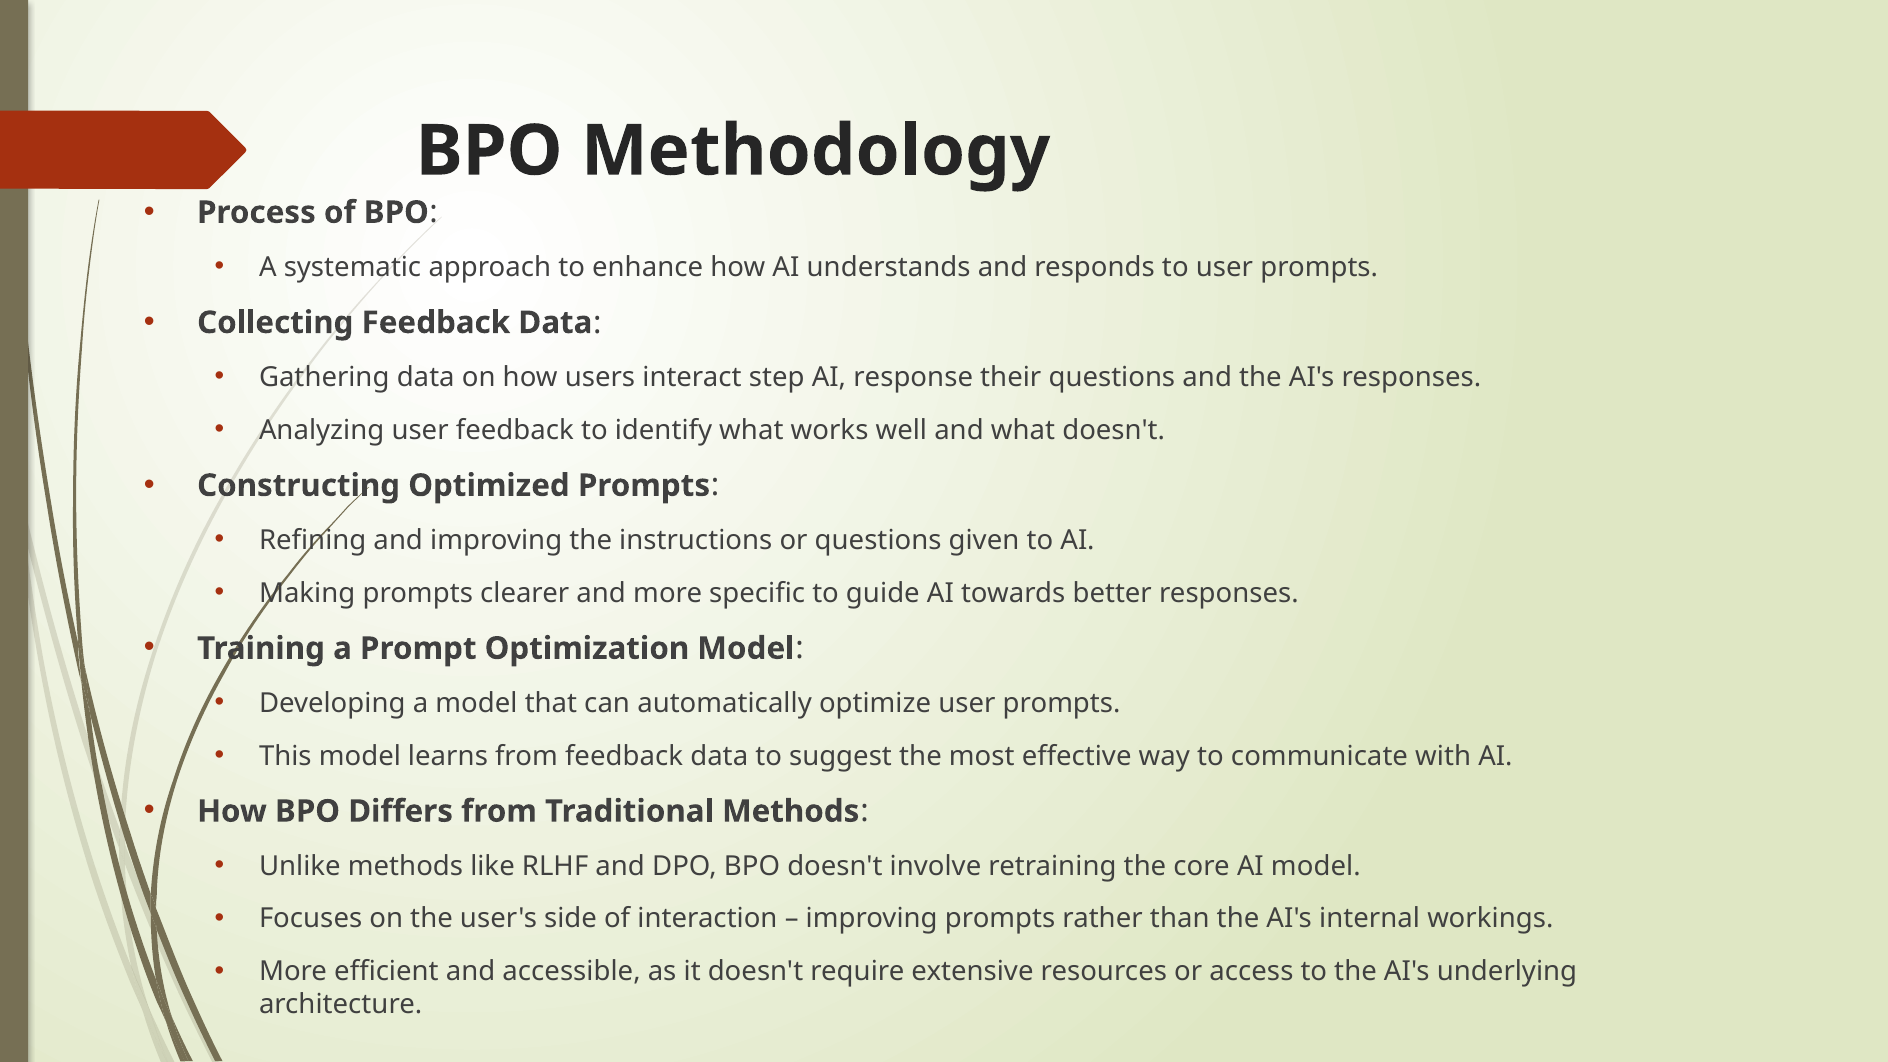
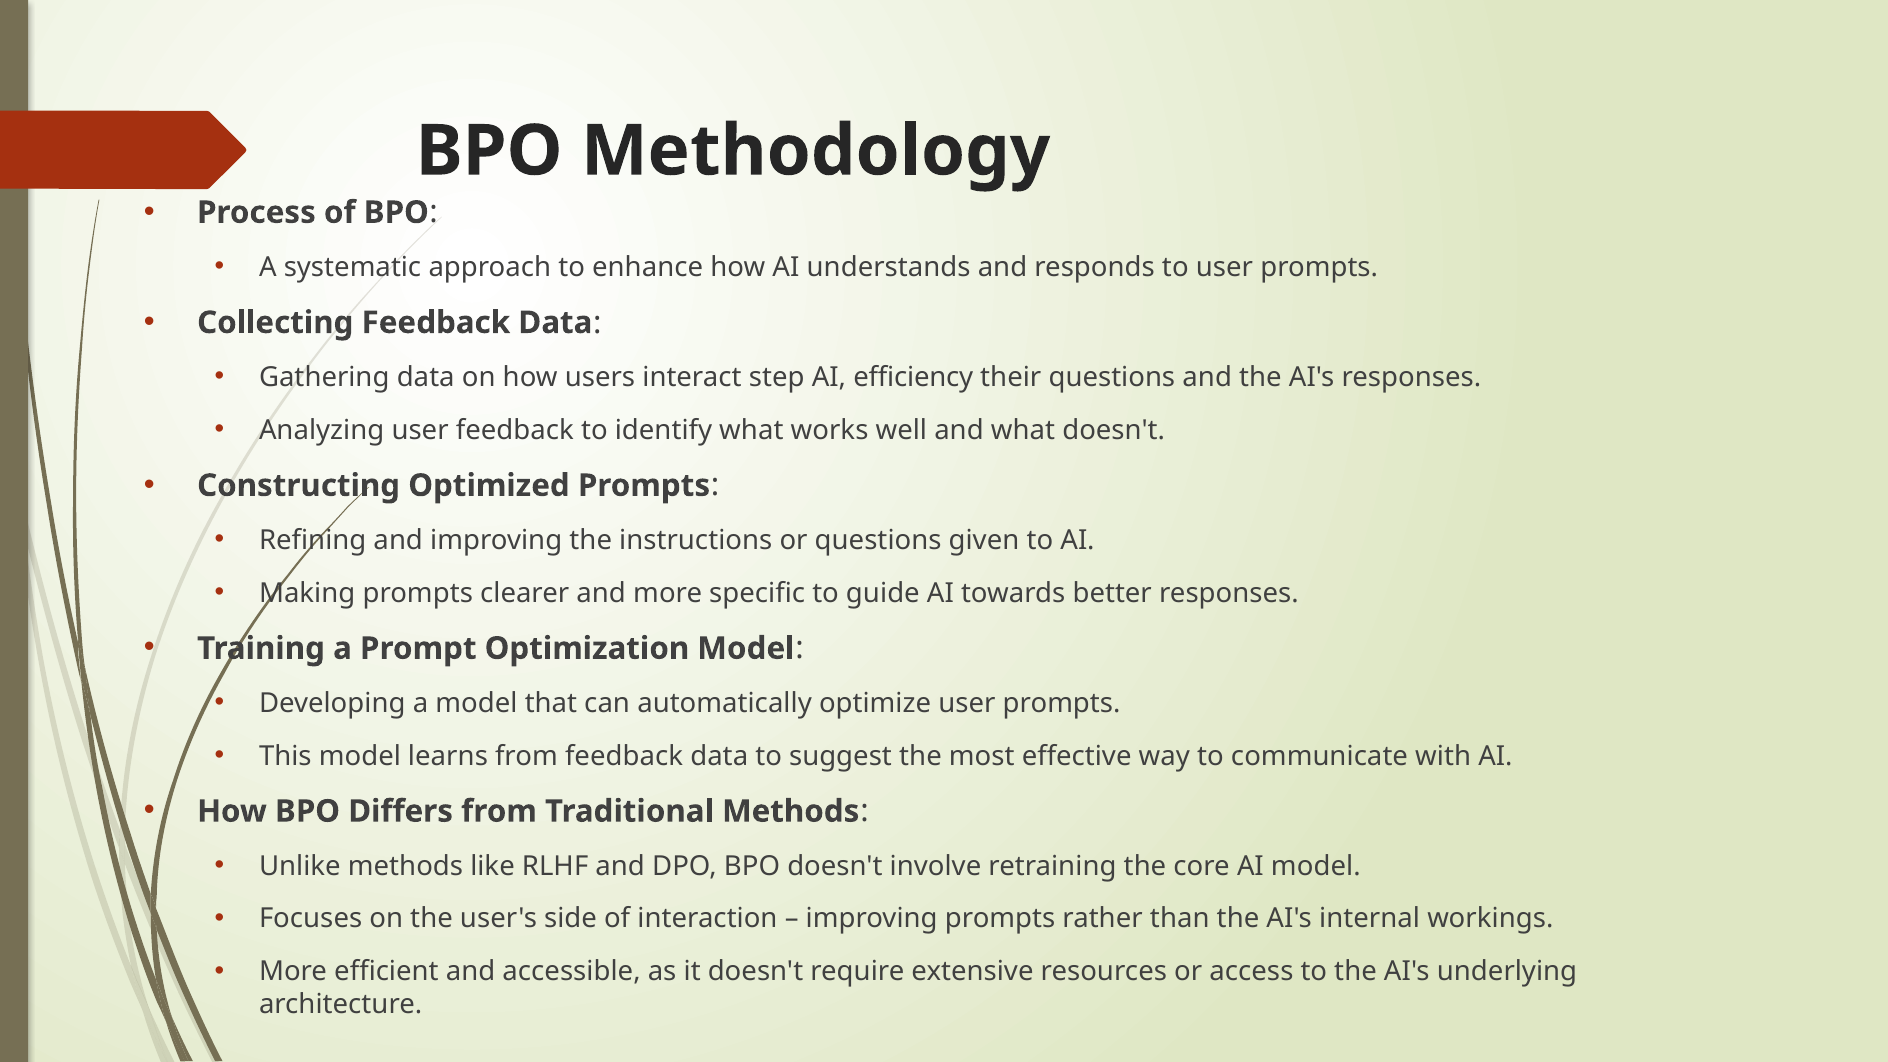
response: response -> efficiency (913, 377)
